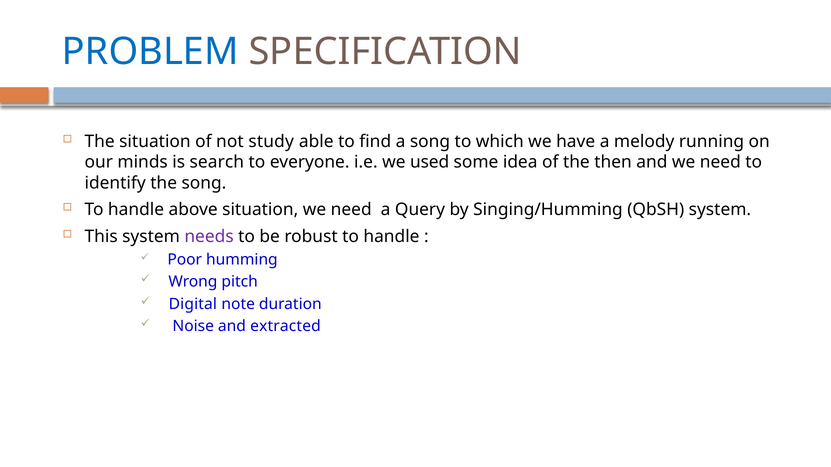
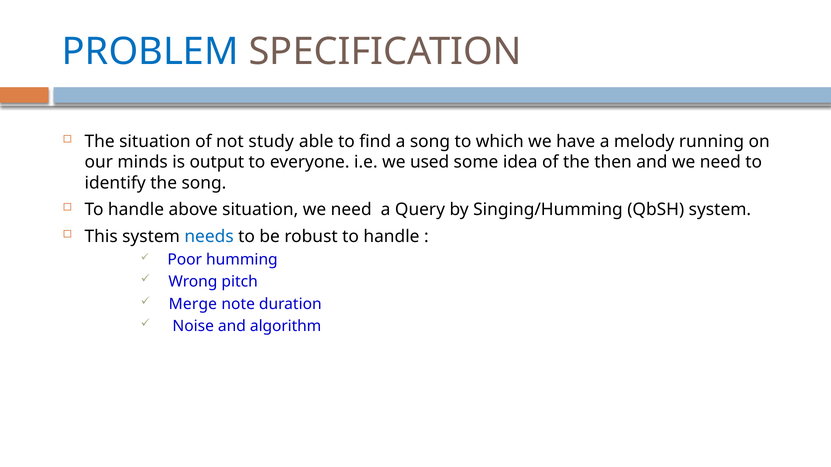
search: search -> output (217, 162)
needs colour: purple -> blue (209, 237)
Digital: Digital -> Merge (193, 304)
extracted: extracted -> algorithm (286, 326)
